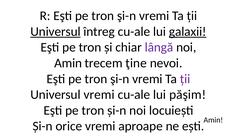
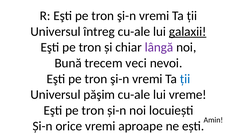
Universul underline: present -> none (55, 32)
Amin: Amin -> Bună (68, 63)
ţine: ţine -> veci (136, 63)
ții colour: purple -> blue (185, 79)
Universul vremi: vremi -> păşim (99, 95)
păşim: păşim -> vreme (188, 95)
